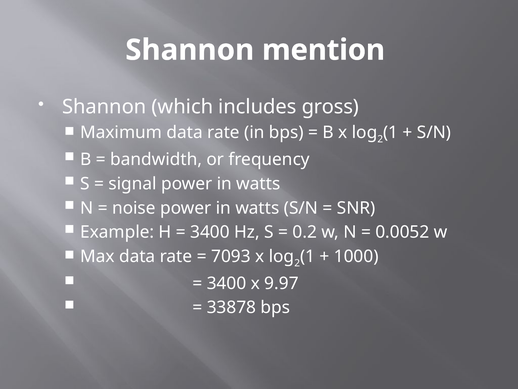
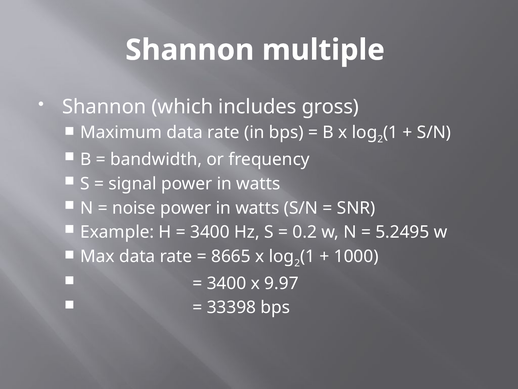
mention: mention -> multiple (323, 50)
0.0052: 0.0052 -> 5.2495 (402, 232)
7093: 7093 -> 8665 (231, 256)
33878: 33878 -> 33398 (231, 307)
